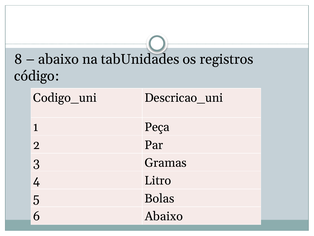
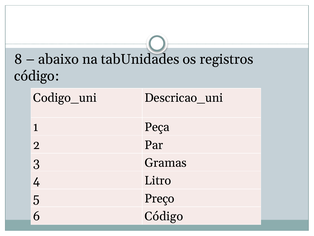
Bolas: Bolas -> Preço (160, 198)
6 Abaixo: Abaixo -> Código (164, 216)
